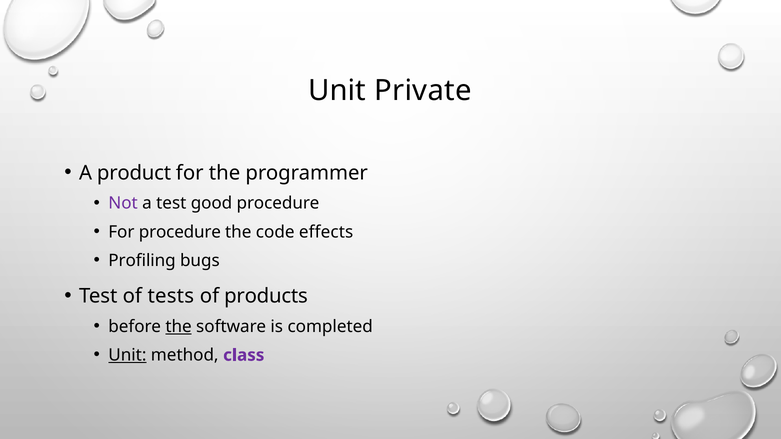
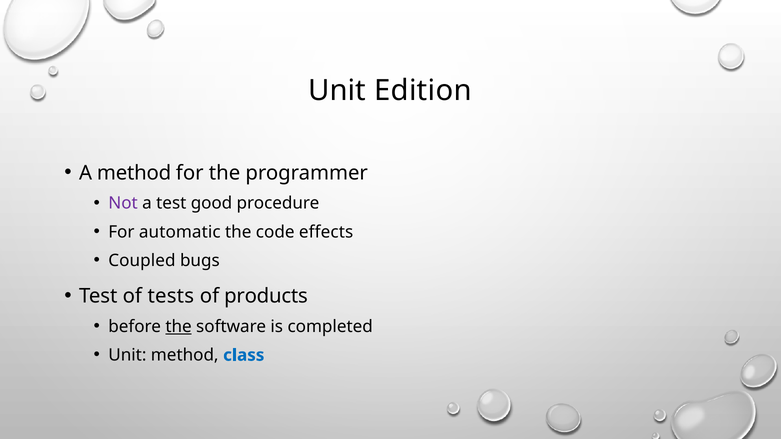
Private: Private -> Edition (423, 91)
A product: product -> method (134, 173)
For procedure: procedure -> automatic (180, 232)
Profiling: Profiling -> Coupled (142, 261)
Unit underline: present -> none (127, 355)
class colour: purple -> blue (244, 355)
